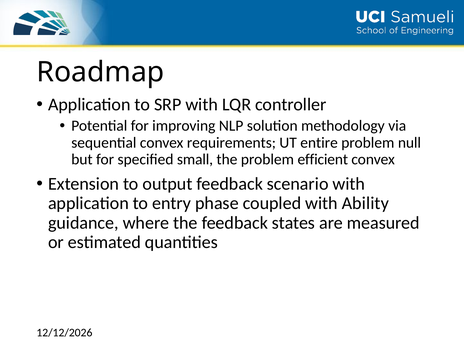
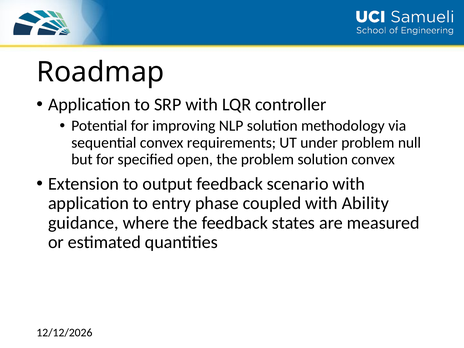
entire: entire -> under (319, 143)
small: small -> open (195, 159)
problem efficient: efficient -> solution (323, 159)
